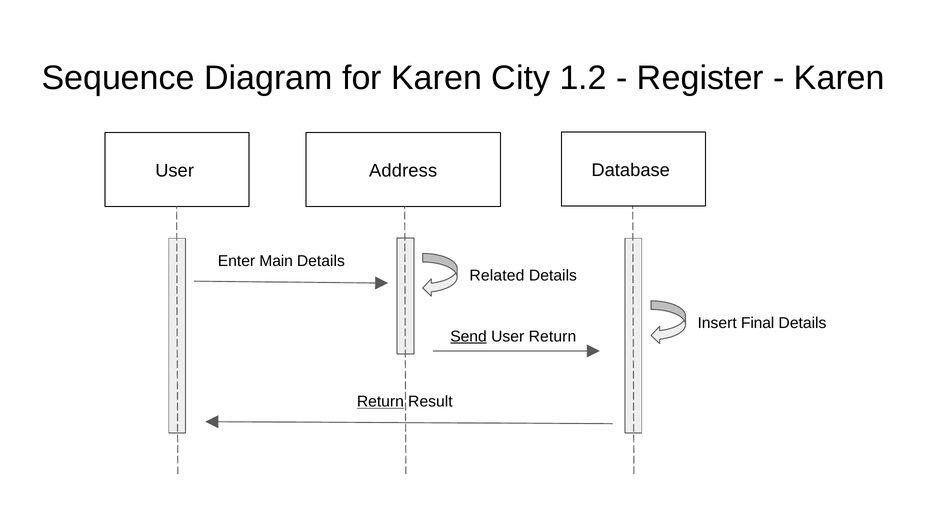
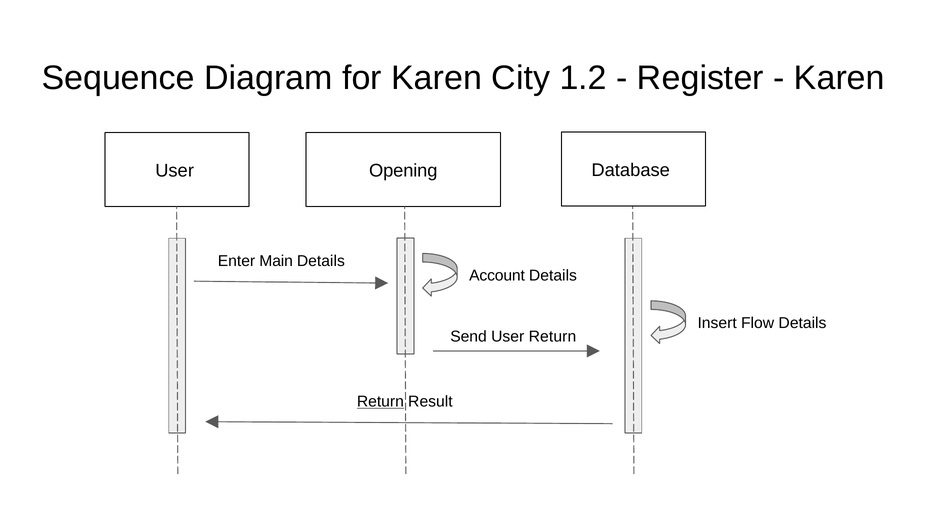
Address: Address -> Opening (403, 171)
Related: Related -> Account (497, 275)
Final: Final -> Flow (758, 323)
Send underline: present -> none (469, 336)
